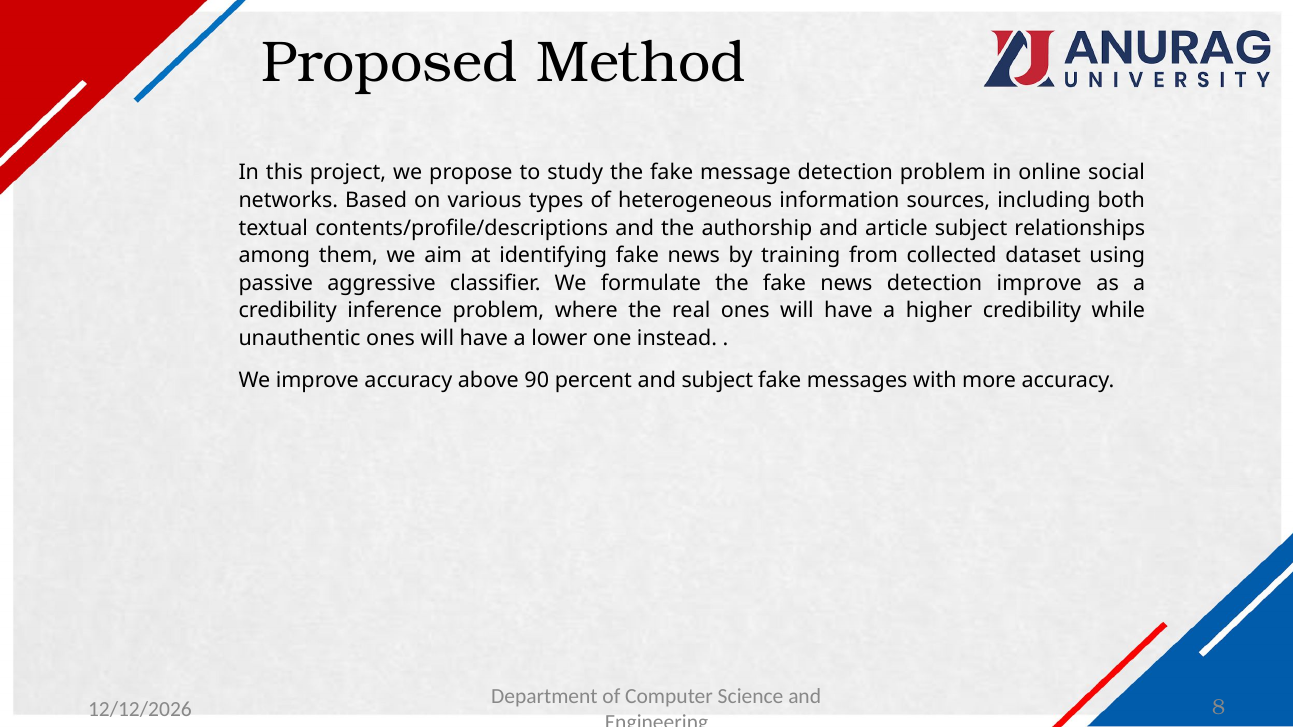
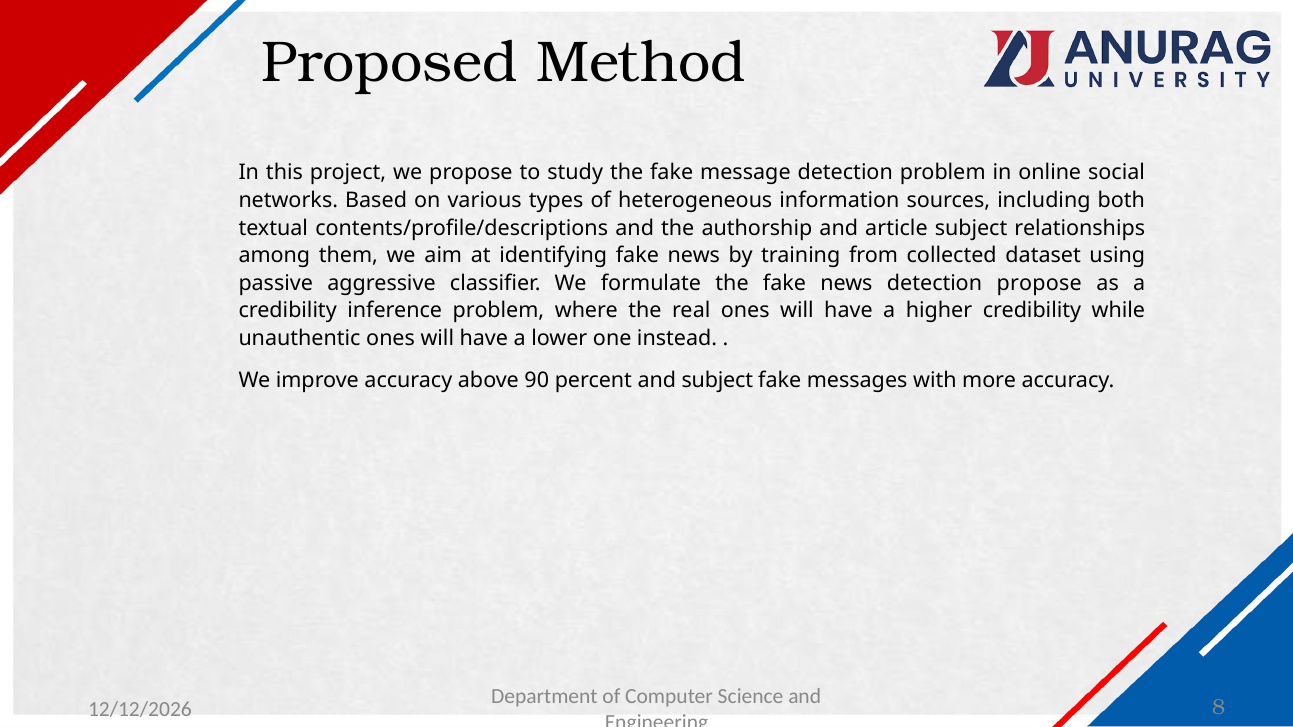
detection improve: improve -> propose (1039, 283)
